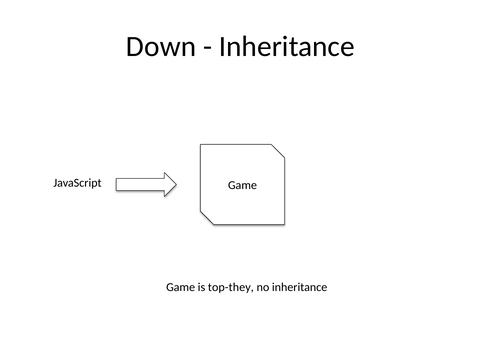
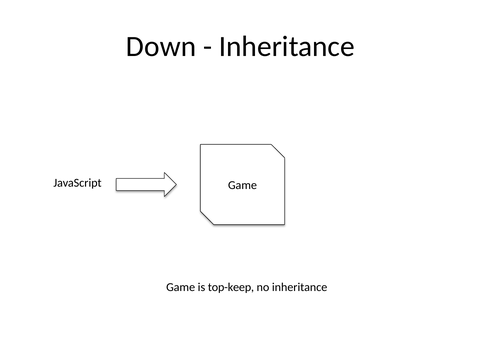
top-they: top-they -> top-keep (231, 287)
